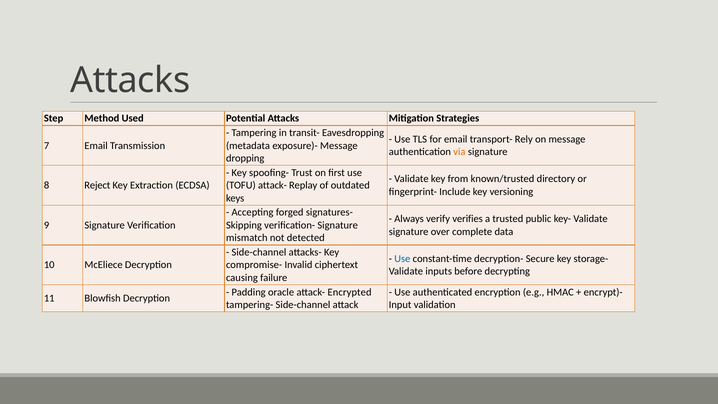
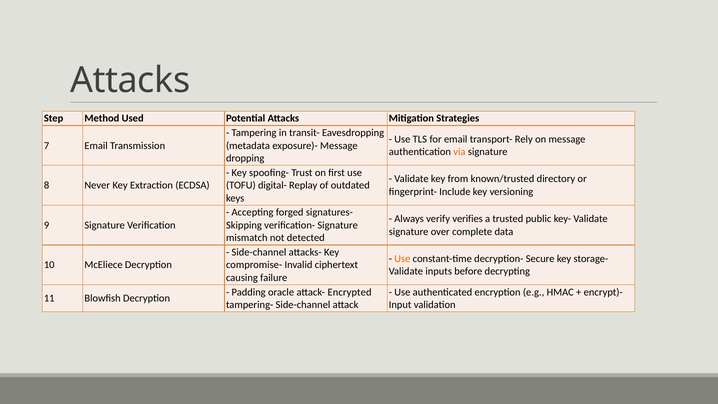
Reject: Reject -> Never (97, 185)
TOFU attack-: attack- -> digital- (272, 185)
Use colour: blue -> orange (402, 259)
